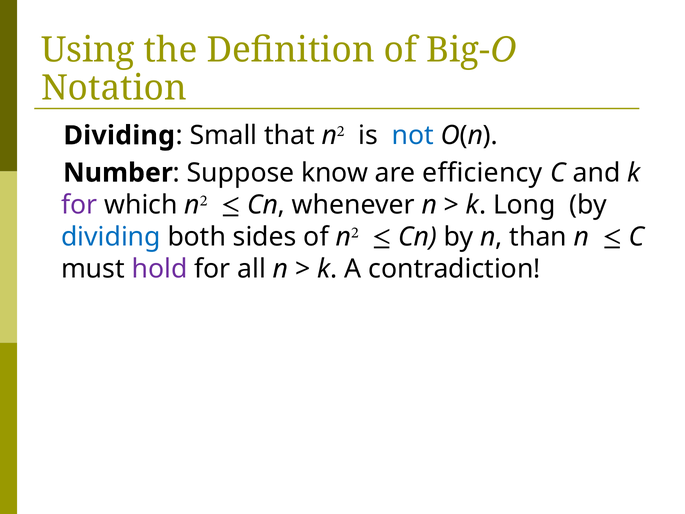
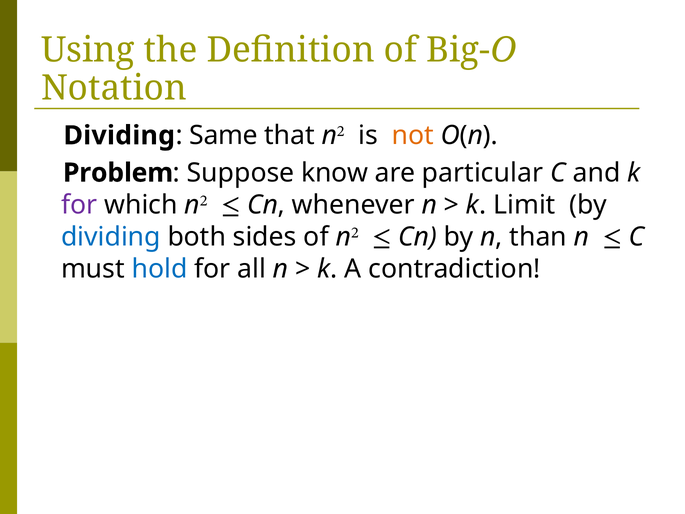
Small: Small -> Same (224, 135)
not colour: blue -> orange (413, 135)
Number: Number -> Problem (118, 173)
efficiency: efficiency -> particular (483, 173)
Long: Long -> Limit (524, 205)
hold colour: purple -> blue (159, 269)
